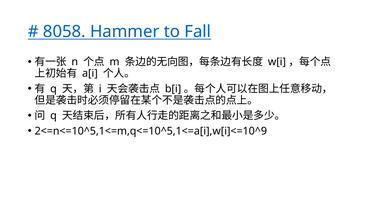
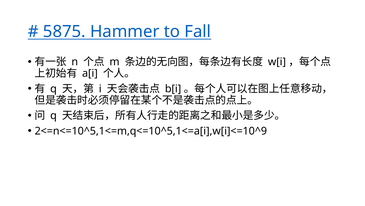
8058: 8058 -> 5875 (64, 31)
